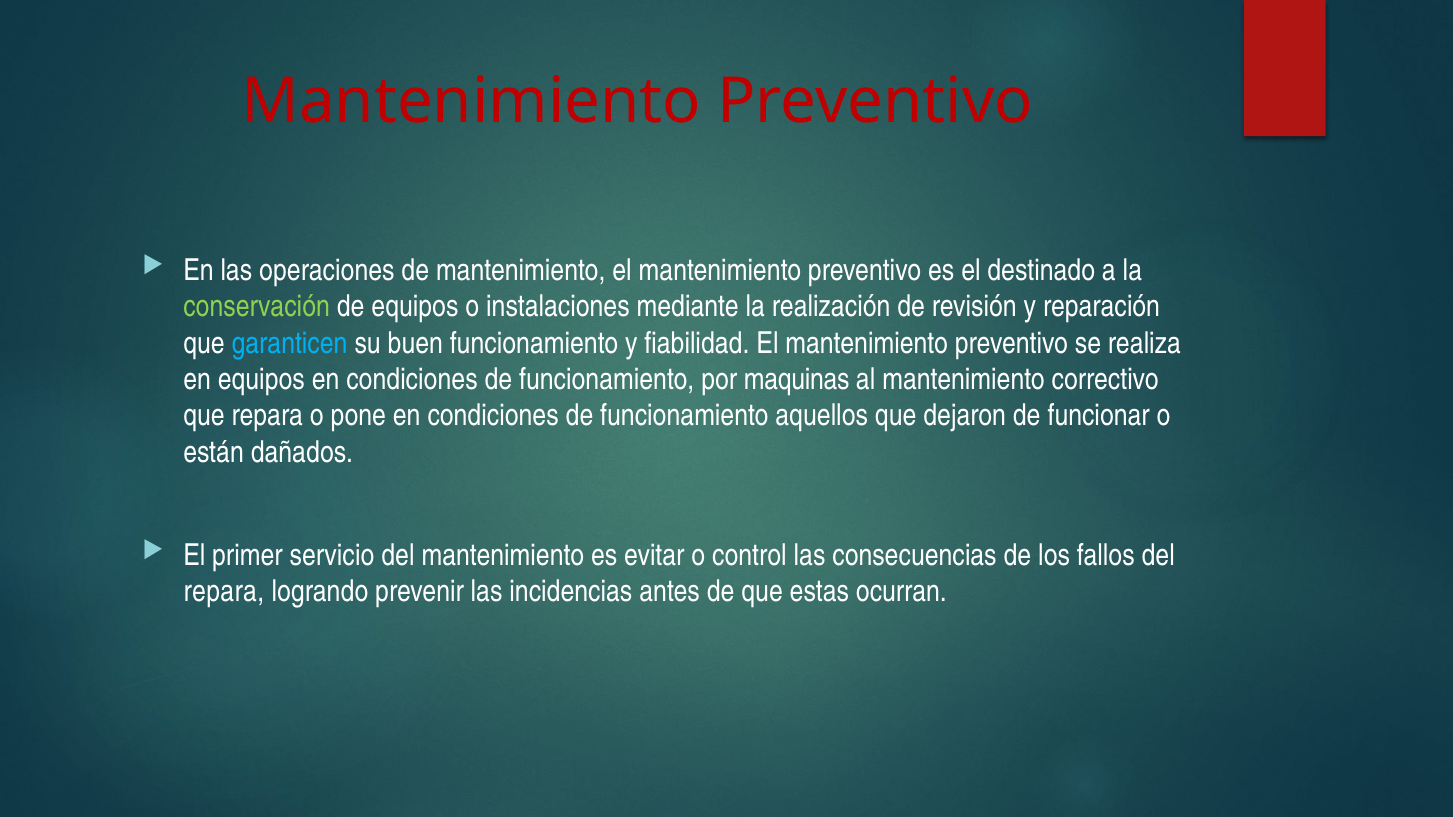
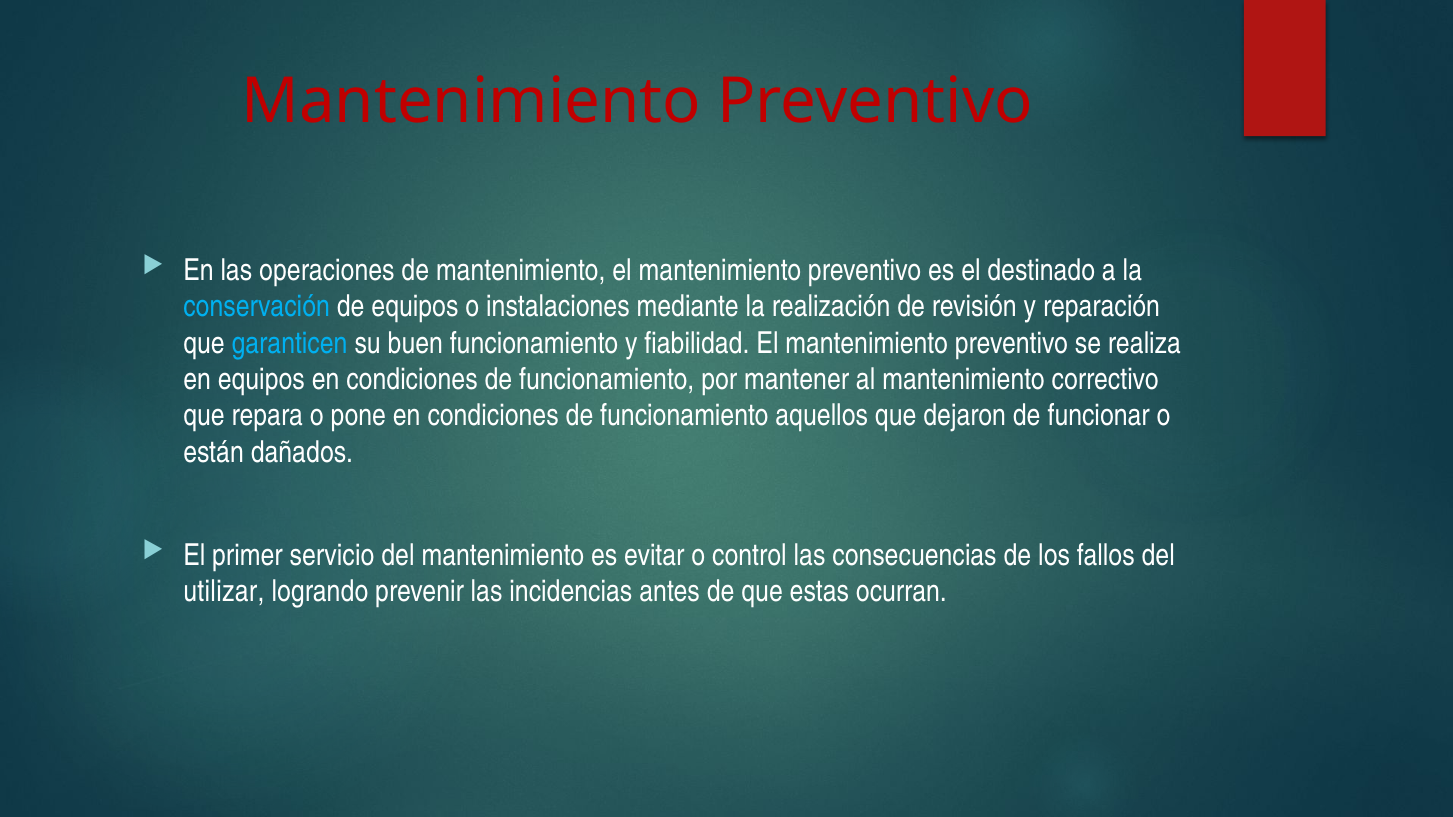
conservación colour: light green -> light blue (257, 307)
maquinas: maquinas -> mantener (797, 380)
repara: repara -> utilizar (224, 592)
